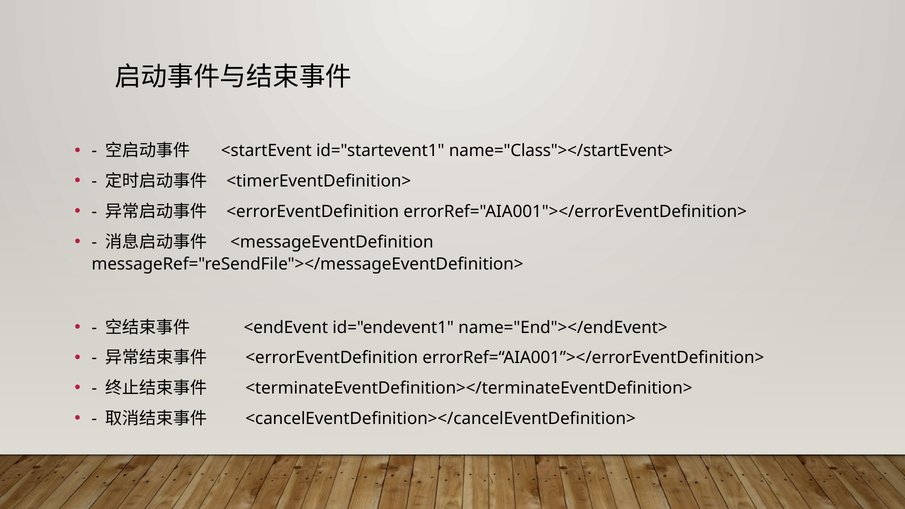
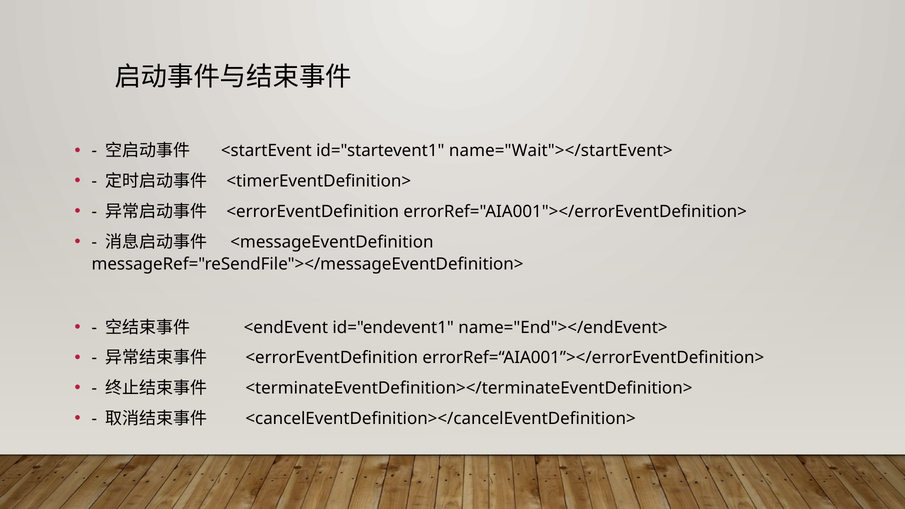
name="Class"></startEvent>: name="Class"></startEvent> -> name="Wait"></startEvent> (561, 151)
